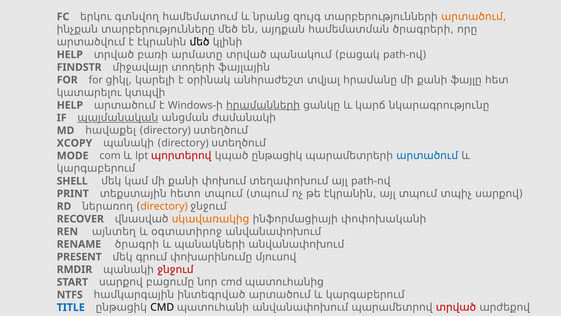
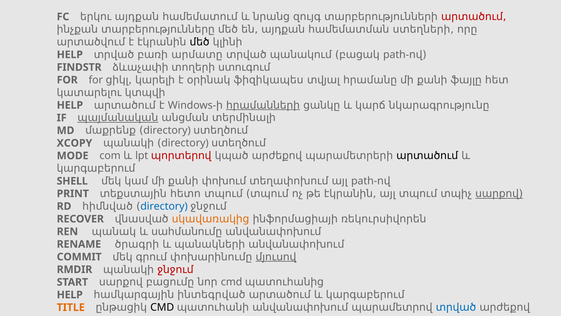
երկու գտնվող: գտնվող -> այդքան (137, 17)
արտածում colour: orange -> red (474, 17)
ծրագրերի: ծրագրերի -> ստեղների (423, 29)
միջավայր: միջավայր -> ձևաչափի (140, 67)
ֆայլային: ֆայլային -> ստուգում (244, 67)
անհրաժեշտ: անհրաժեշտ -> ֆիզիկապես (269, 80)
ժամանակի: ժամանակի -> տերմինալի (244, 118)
հավաքել: հավաքել -> մաքրենք (111, 130)
կպած ընթացիկ: ընթացիկ -> արժեքով (277, 156)
արտածում colour: blue -> black (427, 156)
սարքով underline: none -> present (499, 193)
ներառող: ներառող -> հիմնված (108, 206)
directory colour: orange -> blue (164, 206)
փոփոխականի: փոփոխականի -> ռեկուրսիվորեն (384, 219)
այնտեղ: այնտեղ -> պանակ (114, 231)
օգտատիրոջ: օգտատիրոջ -> սահմանումը (187, 231)
PRESENT: PRESENT -> COMMIT (79, 257)
մյուսով underline: none -> present (276, 257)
NTFS: NTFS -> HELP (70, 294)
TITLE colour: blue -> orange (71, 307)
տրված colour: red -> blue (456, 307)
